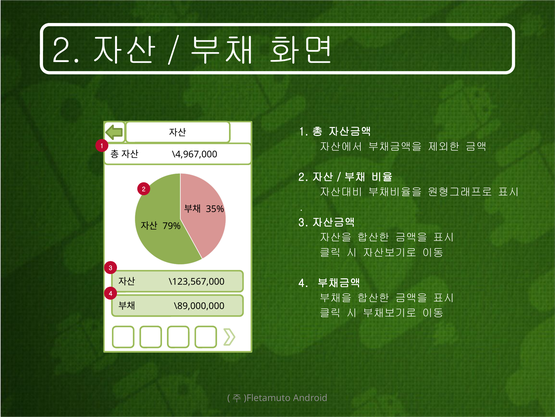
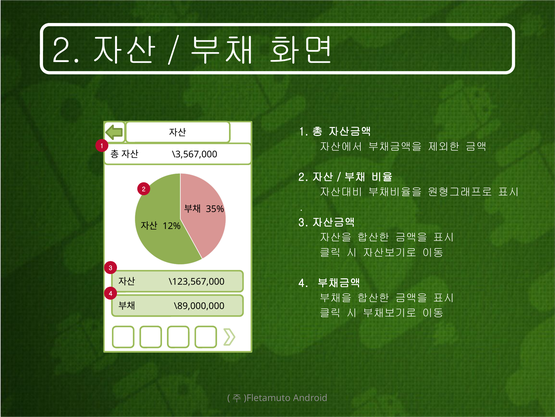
\4,967,000: \4,967,000 -> \3,567,000 (195, 154)
79%: 79% -> 12% (172, 226)
